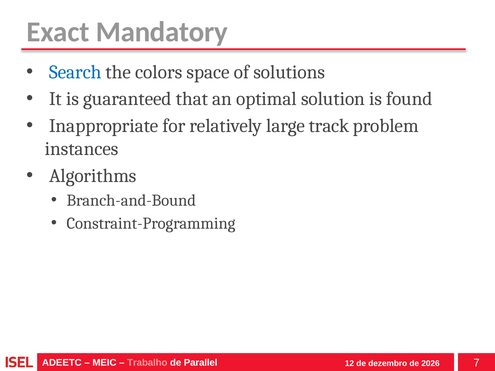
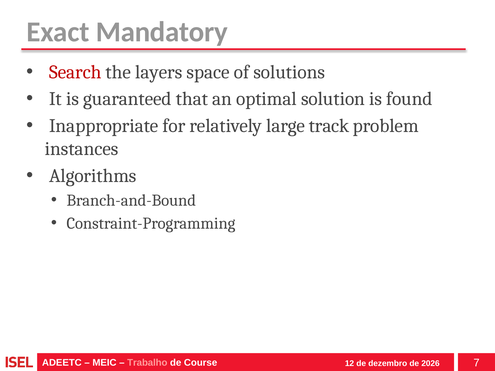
Search colour: blue -> red (75, 72)
colors: colors -> layers (159, 72)
Parallel: Parallel -> Course (201, 363)
